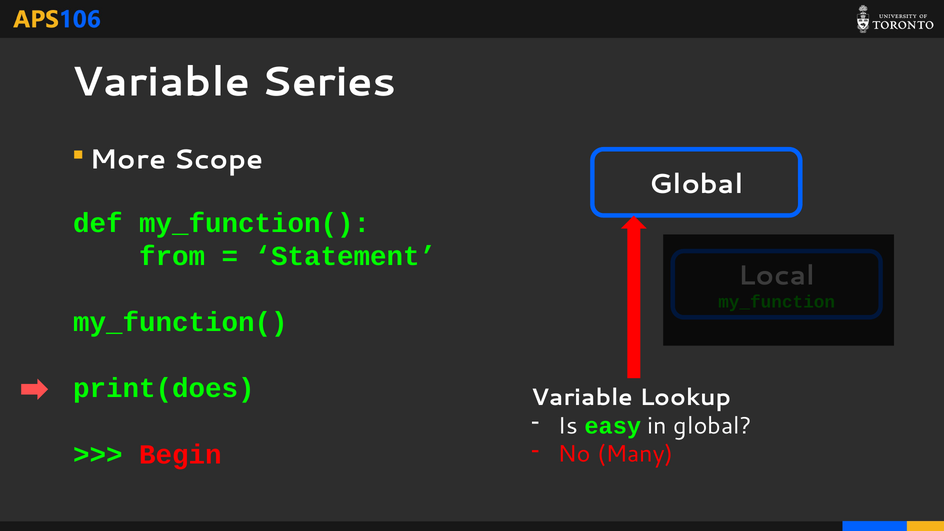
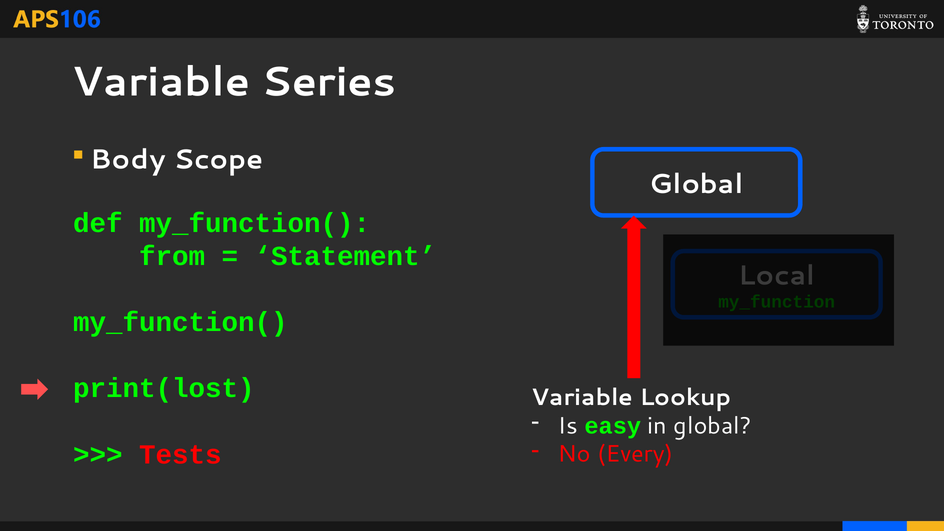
More: More -> Body (128, 160)
print(does: print(does -> print(lost (164, 388)
Many: Many -> Every (635, 454)
Begin: Begin -> Tests (181, 454)
